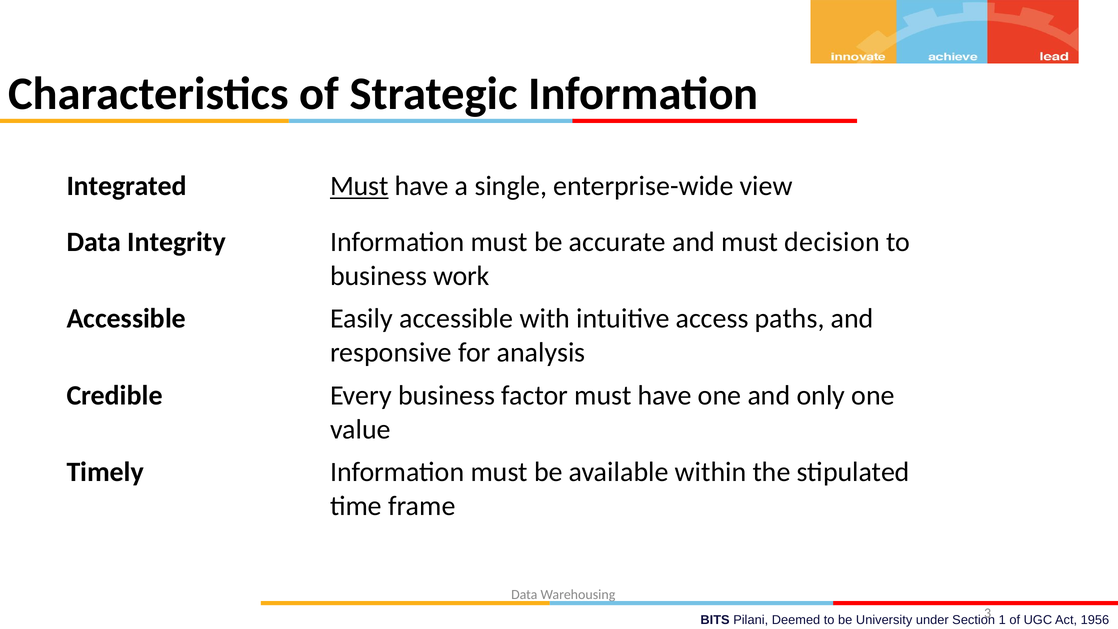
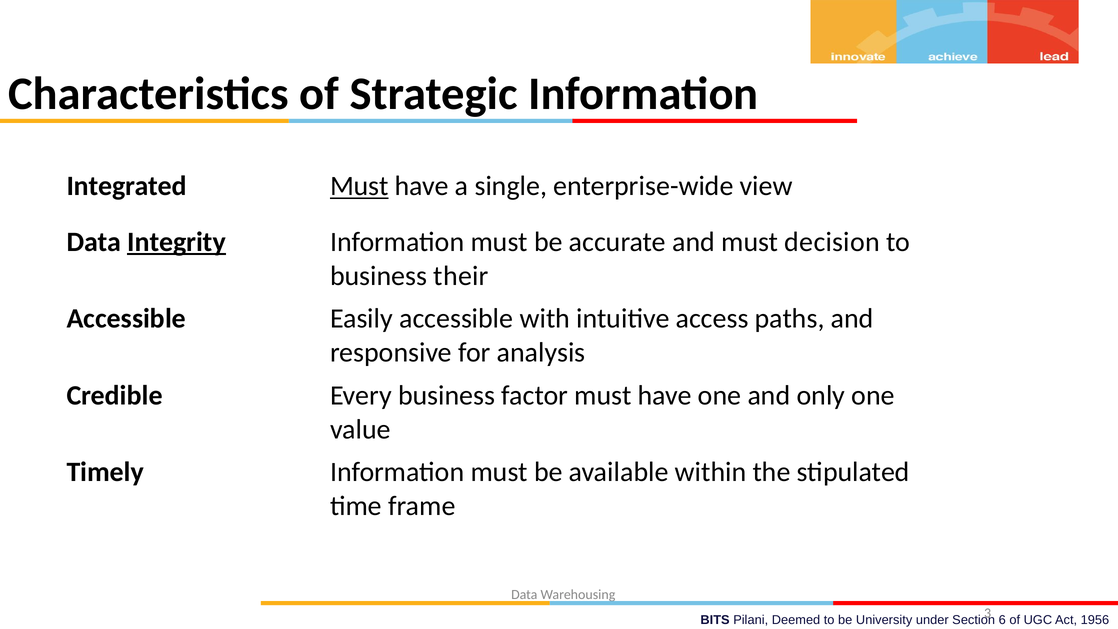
Integrity underline: none -> present (177, 242)
work: work -> their (461, 276)
1: 1 -> 6 (1002, 620)
